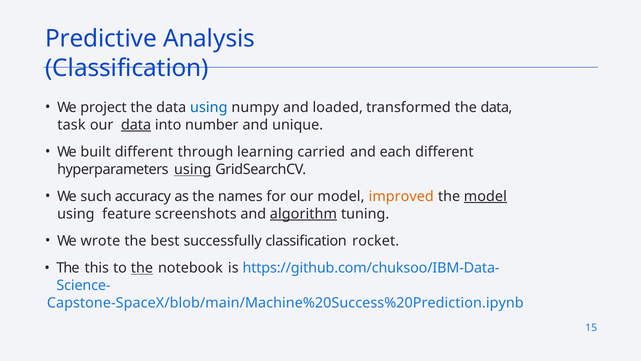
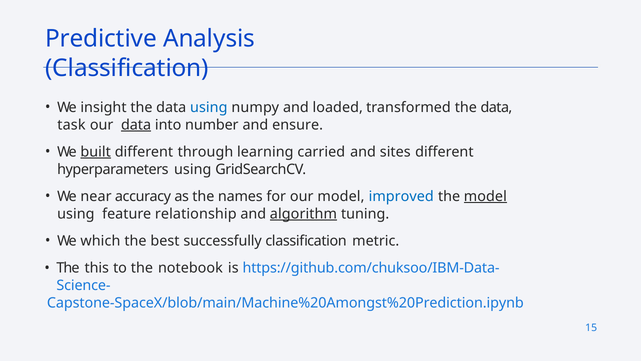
project: project -> insight (103, 107)
unique: unique -> ensure (298, 125)
built underline: none -> present (96, 152)
each: each -> sites (395, 152)
using underline: present -> none (193, 169)
such: such -> near (96, 196)
improved colour: orange -> blue (401, 196)
screenshots: screenshots -> relationship (196, 214)
wrote: wrote -> which (100, 241)
rocket: rocket -> metric (376, 241)
the underline: present -> none (142, 268)
Capstone-SpaceX/blob/main/Machine%20Success%20Prediction.ipynb: Capstone-SpaceX/blob/main/Machine%20Success%20Prediction.ipynb -> Capstone-SpaceX/blob/main/Machine%20Amongst%20Prediction.ipynb (285, 303)
